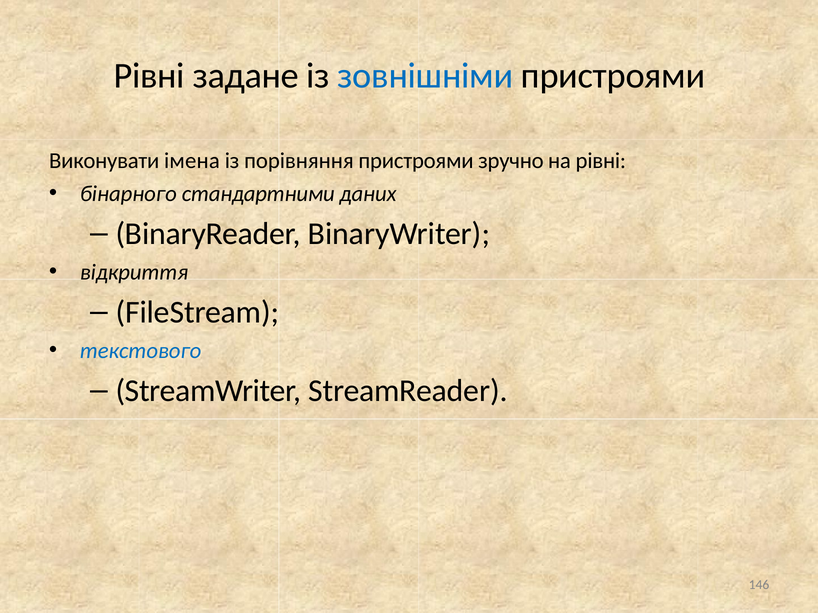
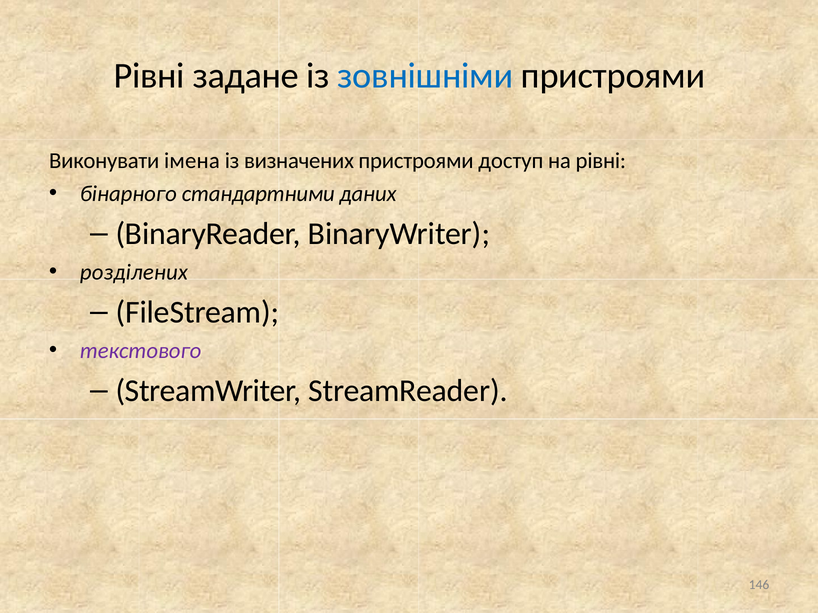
порівняння: порівняння -> визначених (299, 161)
зручно: зручно -> доступ (511, 161)
відкриття: відкриття -> розділених (134, 272)
текстового colour: blue -> purple (141, 351)
